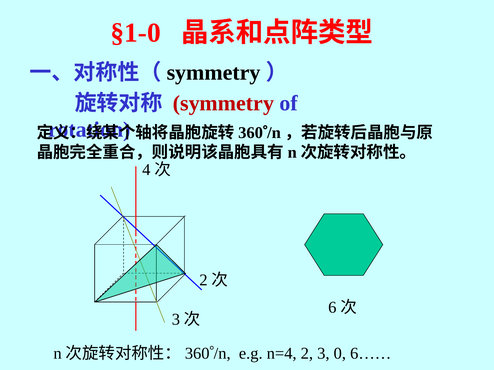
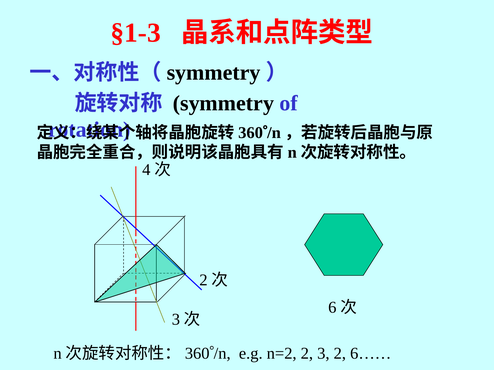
§1-0: §1-0 -> §1-3 (136, 33)
symmetry colour: red -> black (223, 103)
n=4: n=4 -> n=2 (282, 354)
3 0: 0 -> 2 (340, 354)
